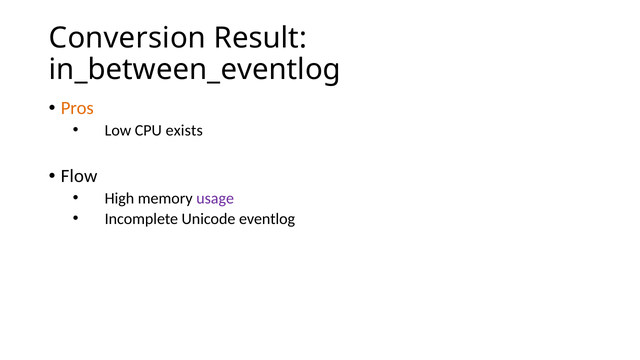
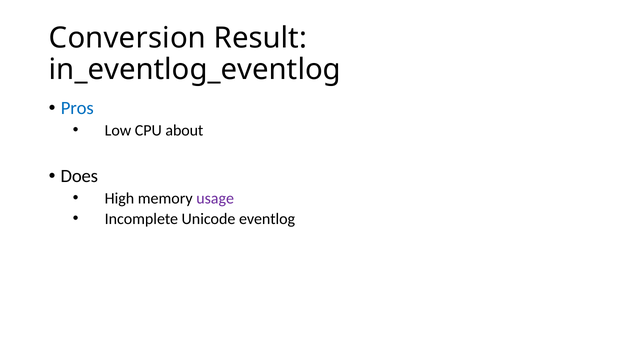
in_between_eventlog: in_between_eventlog -> in_eventlog_eventlog (195, 70)
Pros colour: orange -> blue (77, 108)
exists: exists -> about (184, 130)
Flow: Flow -> Does (79, 176)
